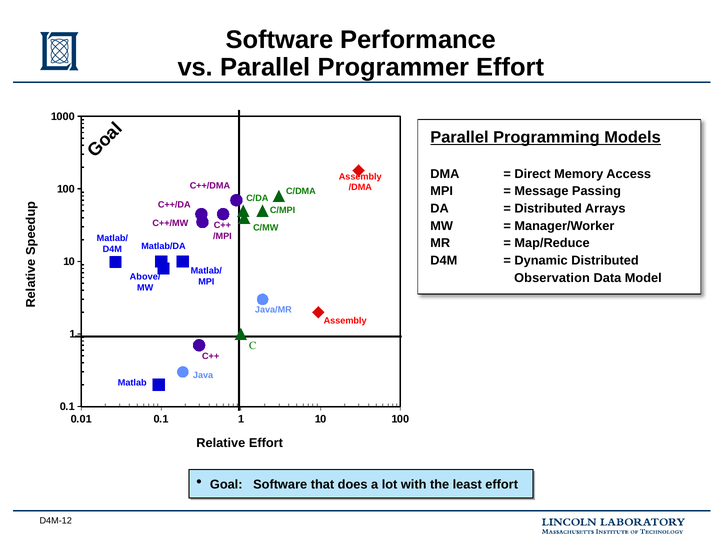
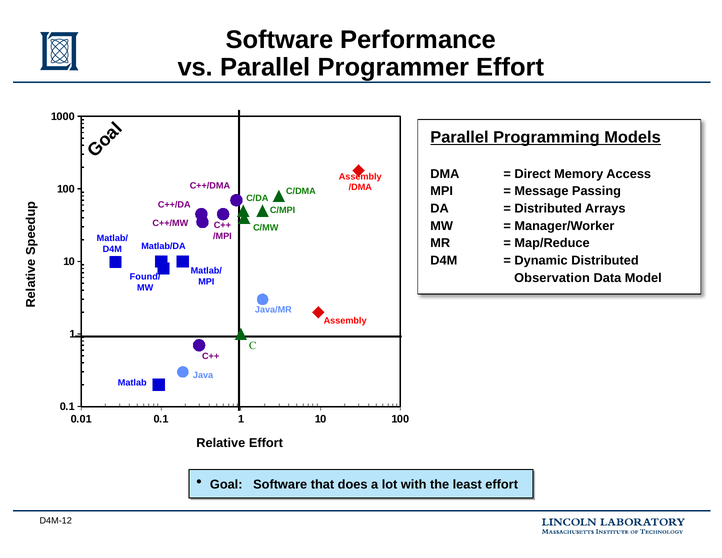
Above/: Above/ -> Found/ (145, 277)
